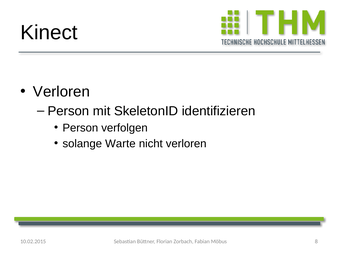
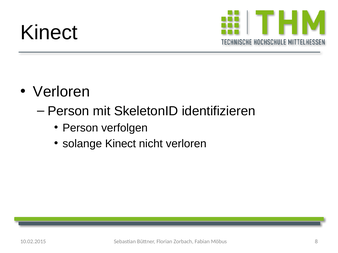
solange Warte: Warte -> Kinect (120, 144)
